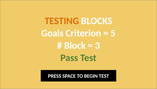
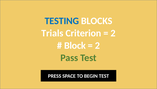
TESTING colour: orange -> blue (62, 21)
Goals: Goals -> Trials (52, 33)
5: 5 -> 2 (113, 33)
3: 3 -> 2 (97, 45)
